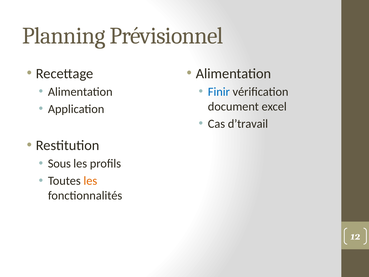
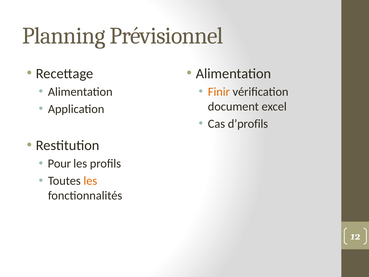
Finir colour: blue -> orange (219, 92)
d’travail: d’travail -> d’profils (248, 124)
Sous: Sous -> Pour (59, 164)
